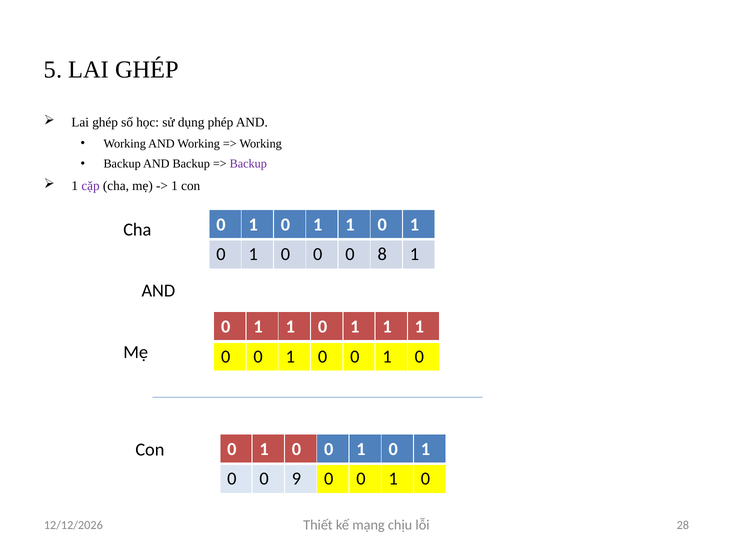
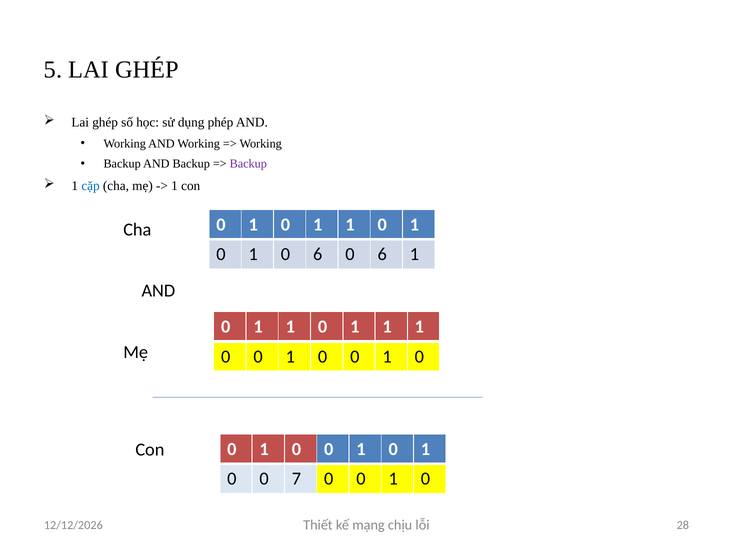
cặp colour: purple -> blue (91, 186)
0: 0 -> 6 (318, 254)
8: 8 -> 6 (382, 254)
9: 9 -> 7 (296, 478)
